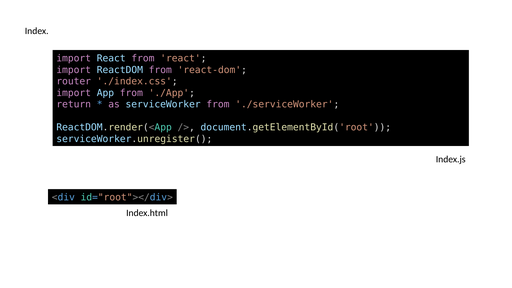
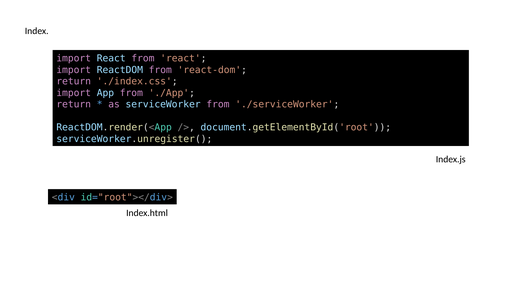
router: router -> return (74, 81)
